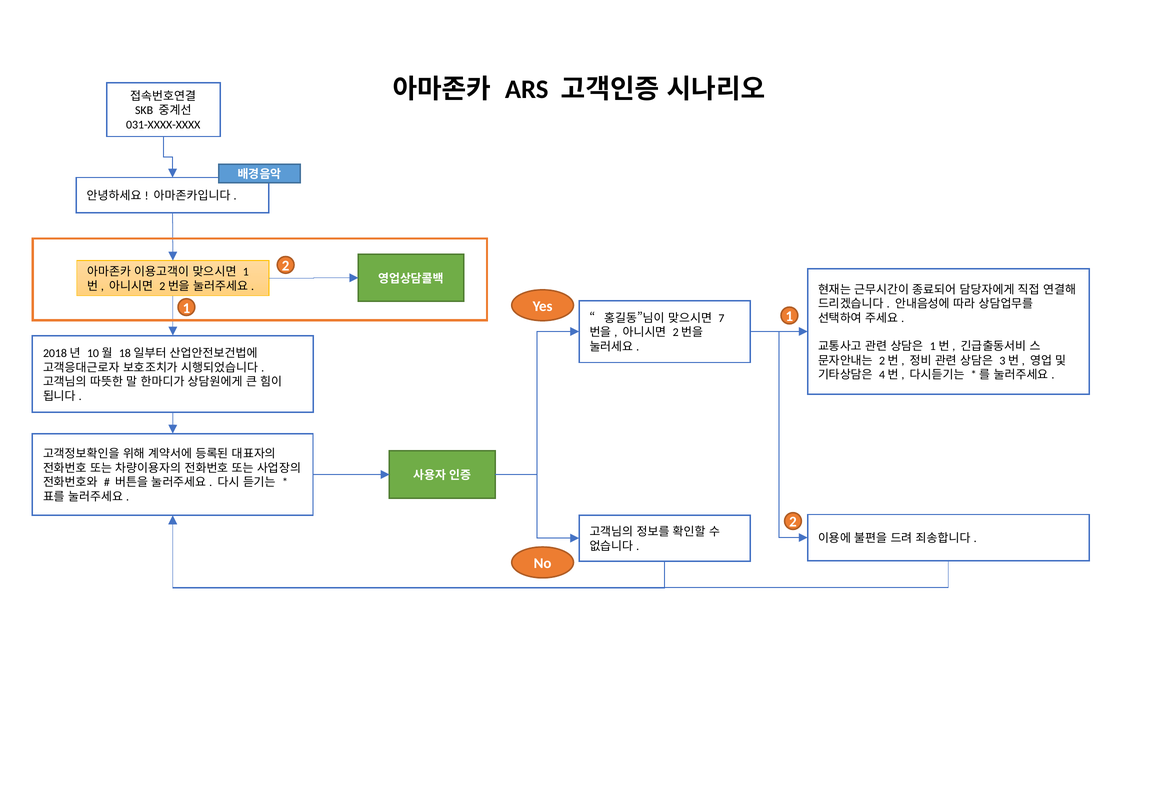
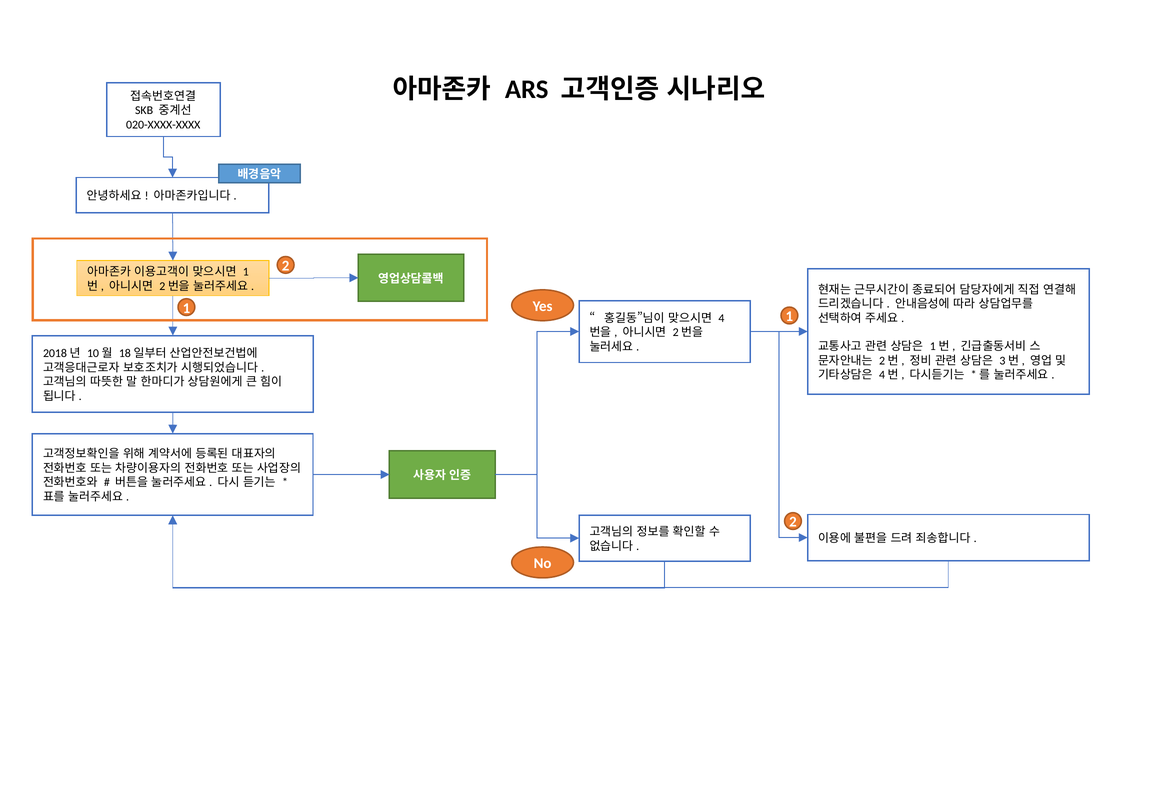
031-XXXX-XXXX: 031-XXXX-XXXX -> 020-XXXX-XXXX (163, 125)
7: 7 -> 4 (721, 318)
